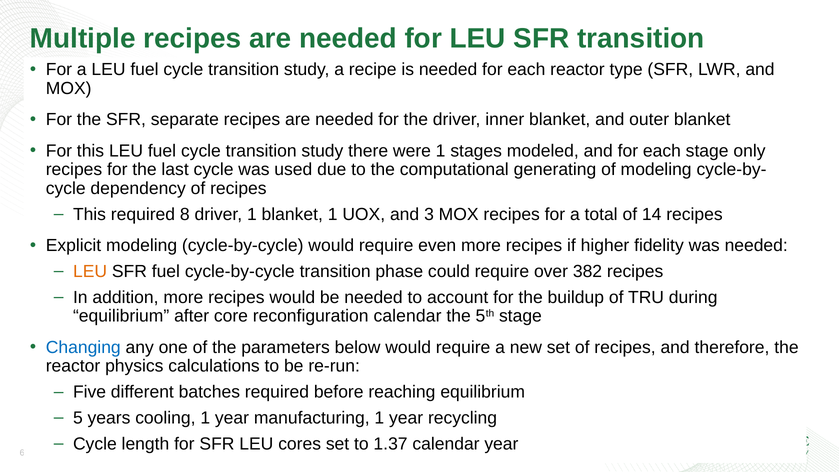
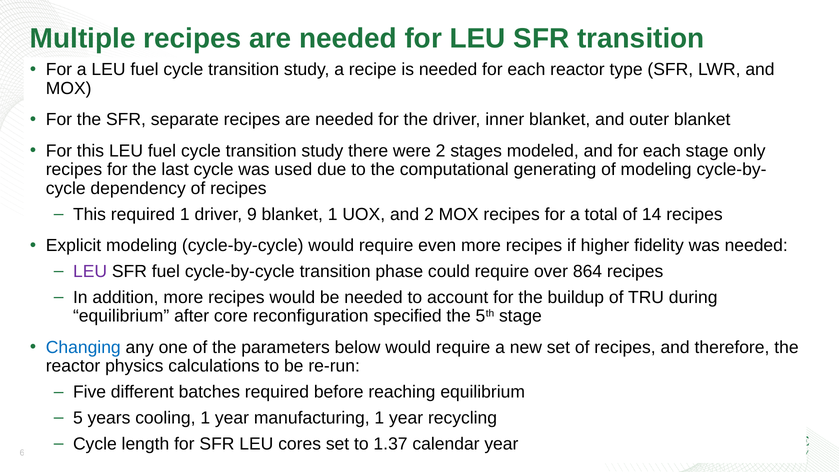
were 1: 1 -> 2 (441, 151)
required 8: 8 -> 1 (185, 214)
driver 1: 1 -> 9 (252, 214)
and 3: 3 -> 2 (429, 214)
LEU colour: orange -> purple (90, 271)
382: 382 -> 864 (587, 271)
reconfiguration calendar: calendar -> specified (408, 316)
